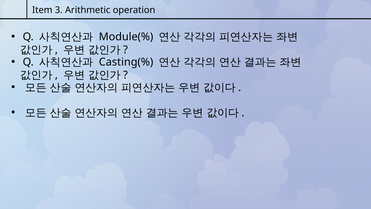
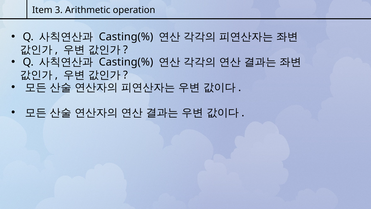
Module(%: Module(% -> Casting(% (126, 37)
